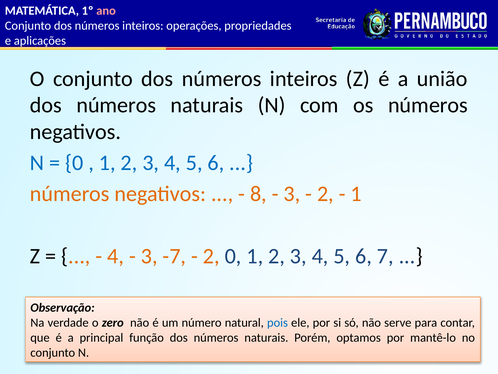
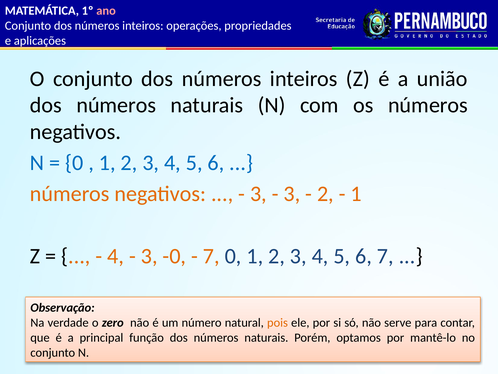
8: 8 -> 3 (258, 194)
-7: -7 -> -0 (174, 256)
2: 2 -> 7 (211, 256)
pois colour: blue -> orange (277, 322)
